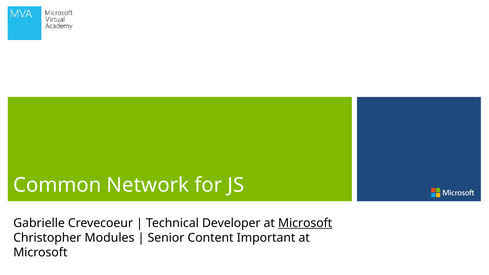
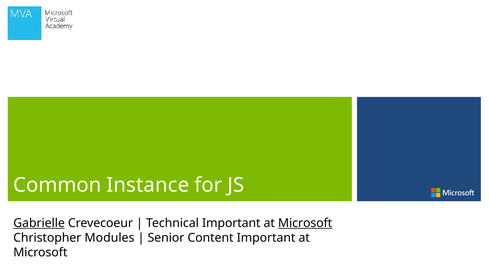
Network: Network -> Instance (148, 185)
Gabrielle underline: none -> present (39, 223)
Technical Developer: Developer -> Important (231, 223)
